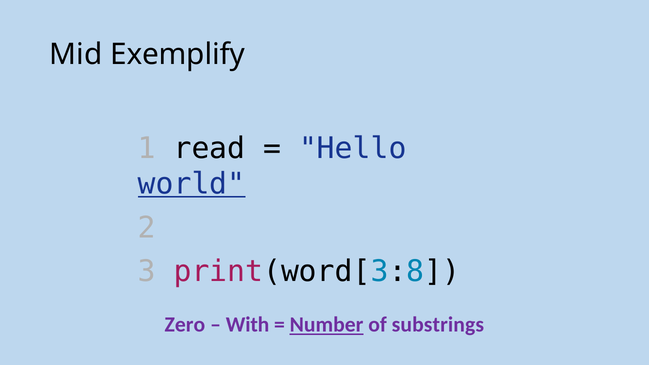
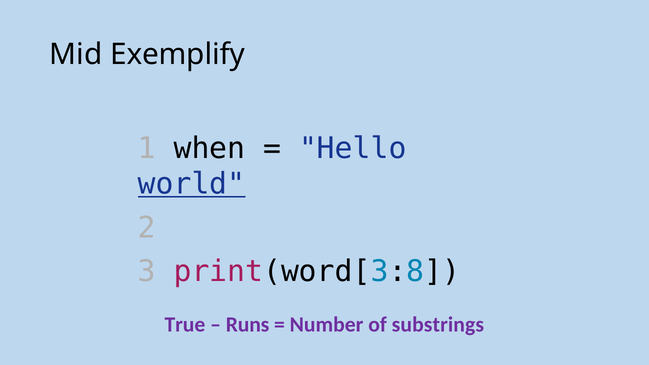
read: read -> when (209, 148)
Zero: Zero -> True (185, 325)
With: With -> Runs (248, 325)
Number underline: present -> none (327, 325)
